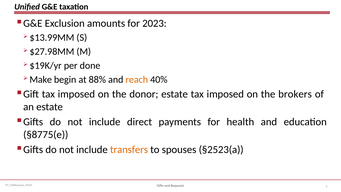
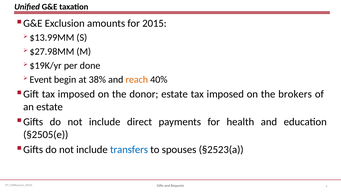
2023: 2023 -> 2015 (154, 23)
Make: Make -> Event (41, 79)
88%: 88% -> 38% (97, 79)
§8775(e: §8775(e -> §2505(e (46, 134)
transfers colour: orange -> blue (129, 149)
